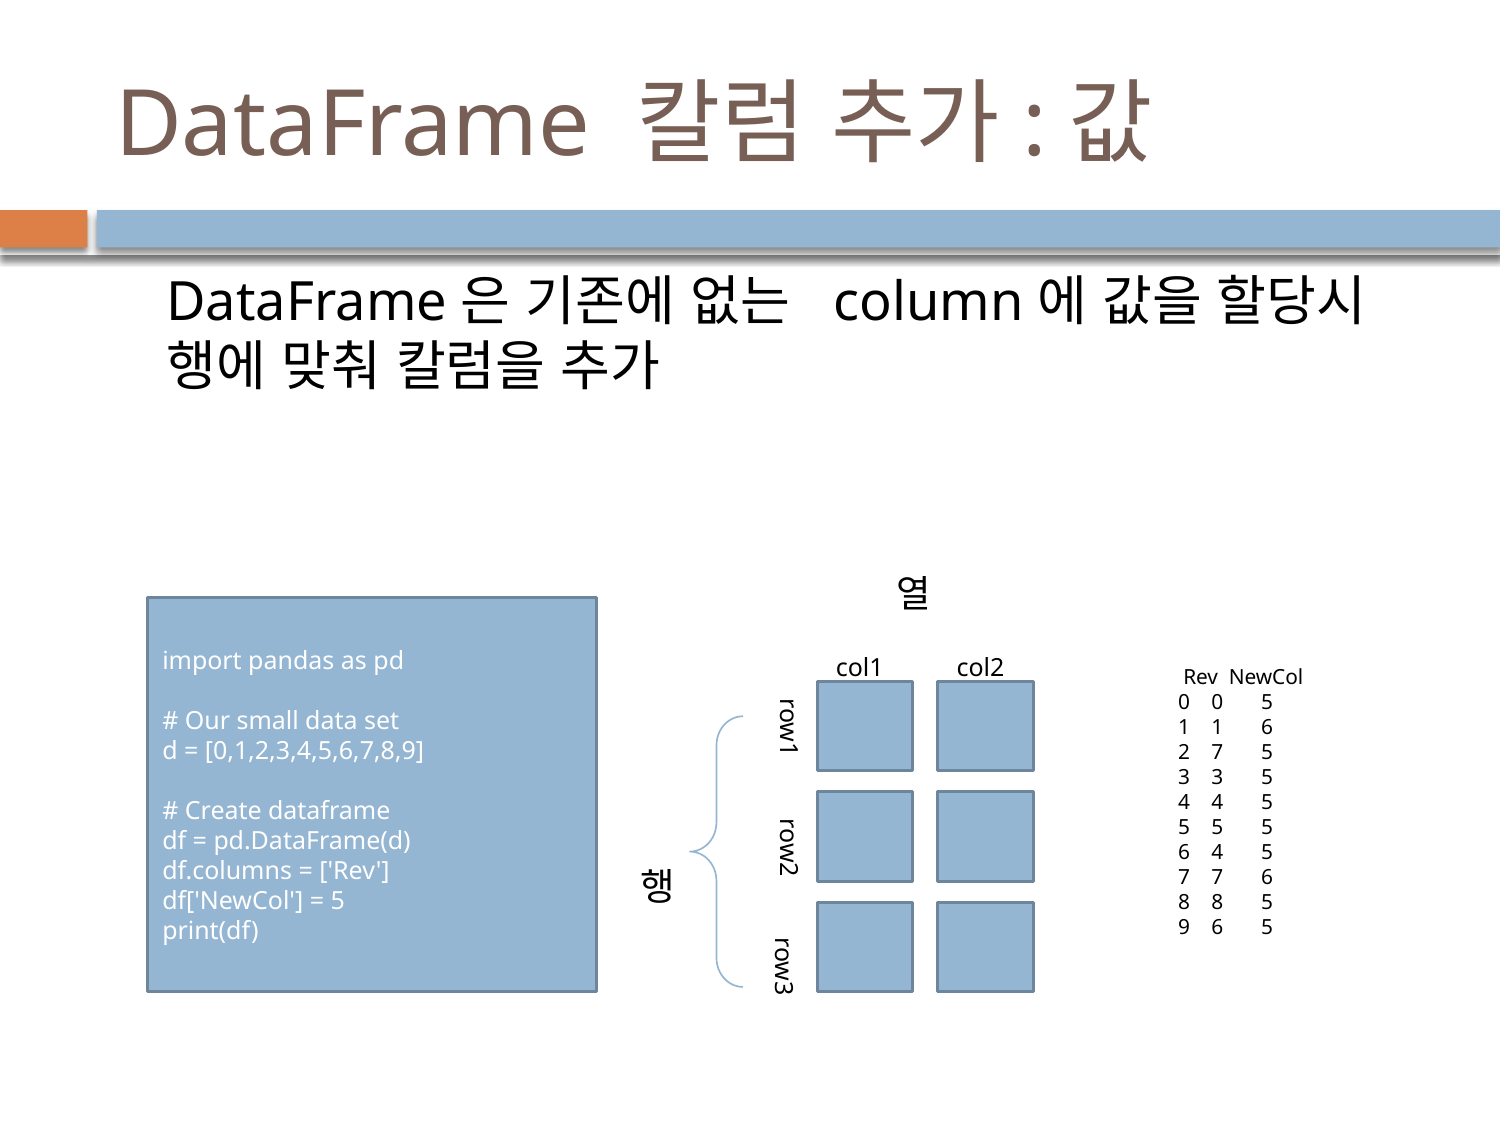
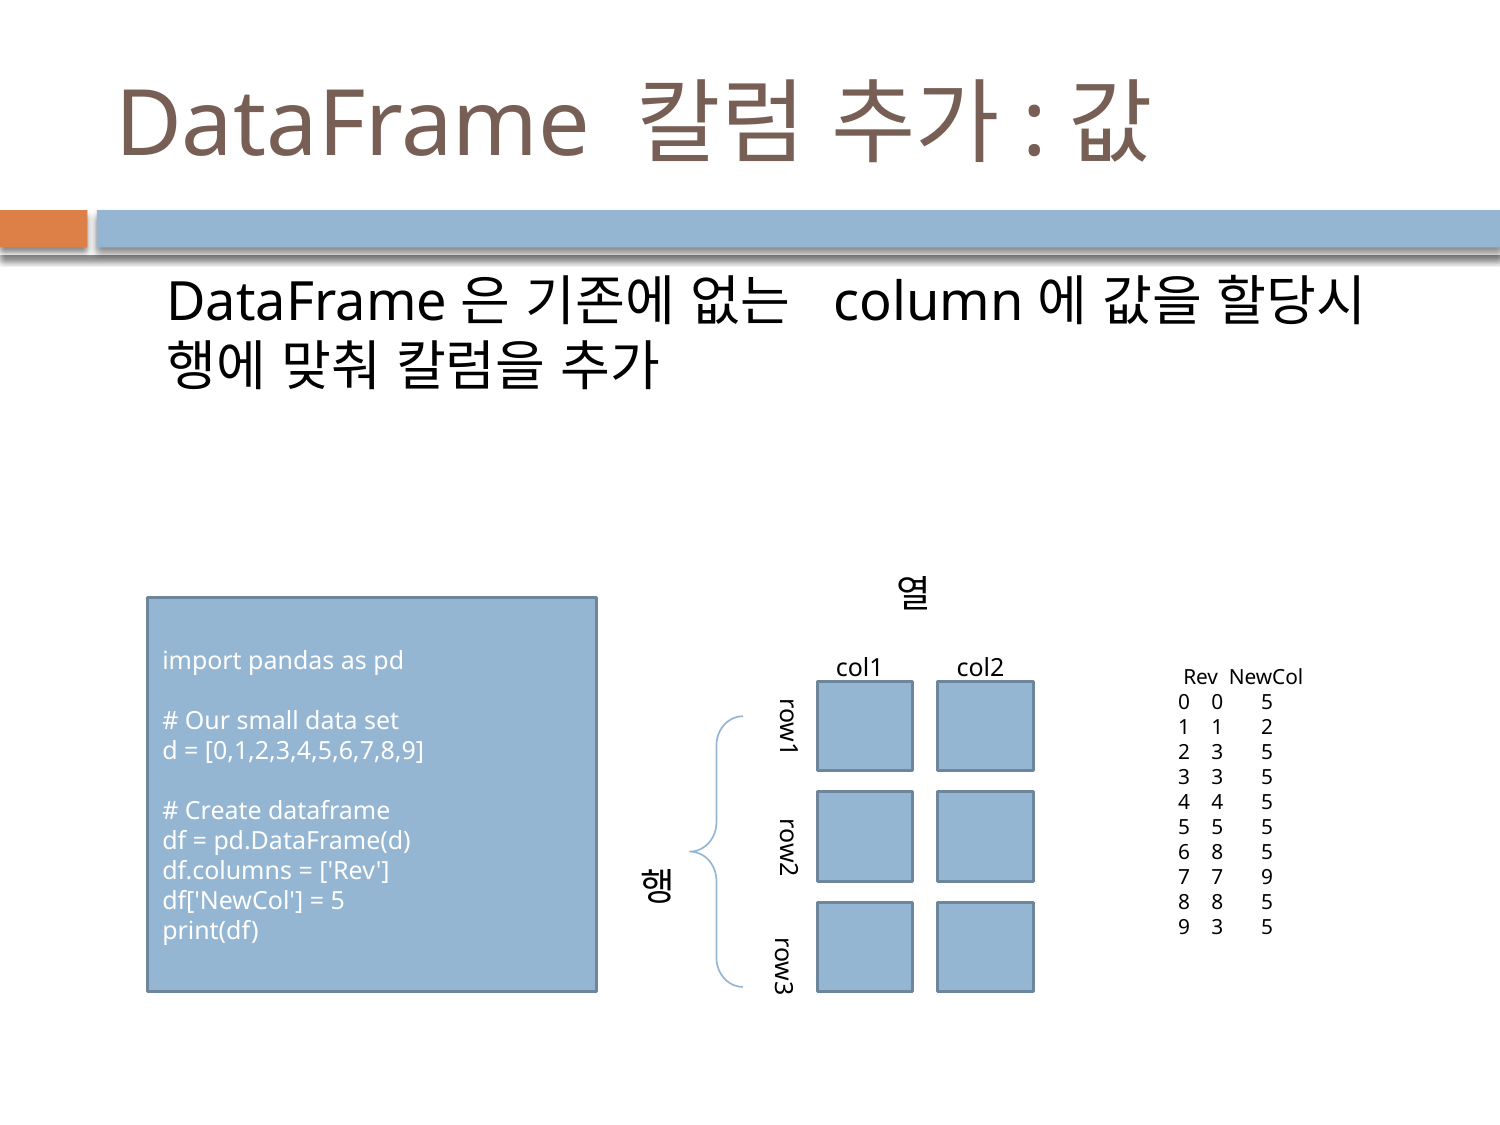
1 6: 6 -> 2 (1267, 727)
2 7: 7 -> 3 (1217, 752)
6 4: 4 -> 8 (1217, 853)
7 6: 6 -> 9 (1267, 878)
9 6: 6 -> 3 (1217, 928)
